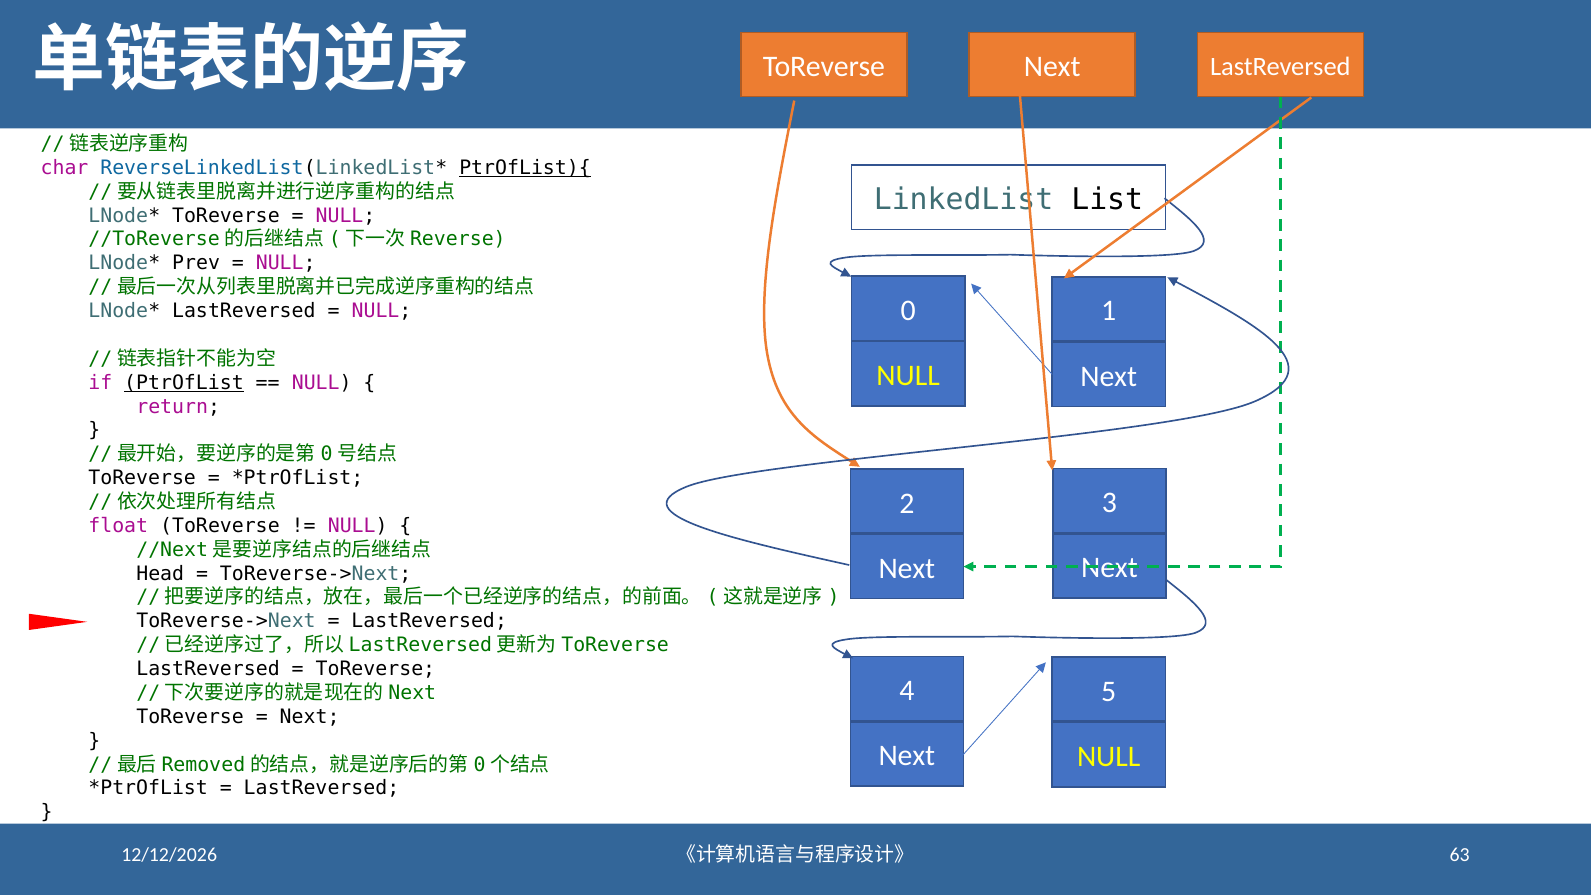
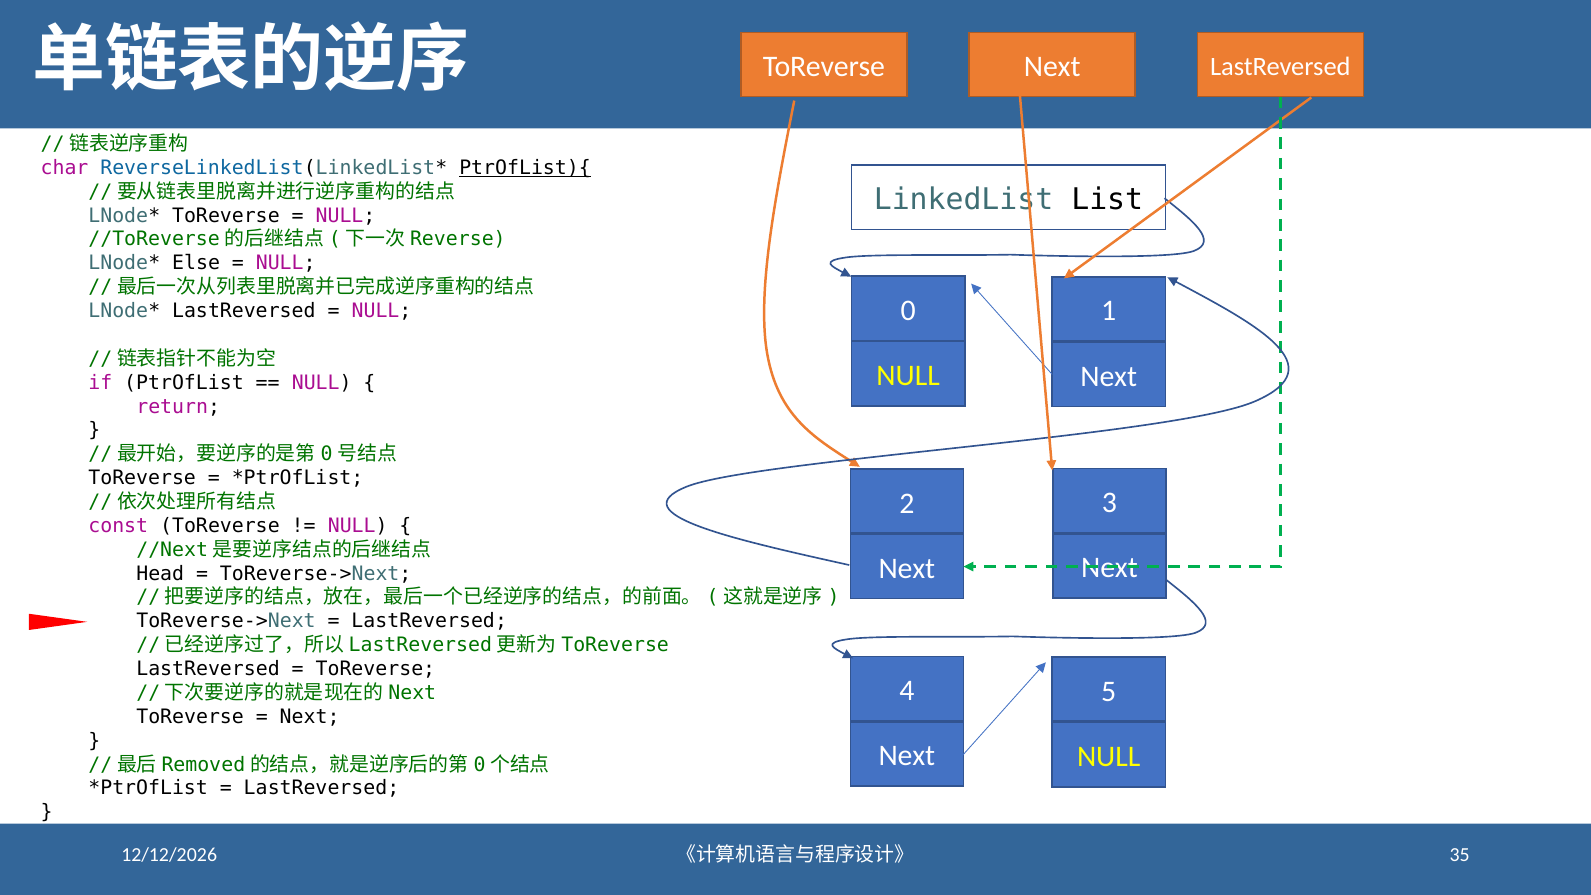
Prev: Prev -> Else (196, 263)
PtrOfList underline: present -> none (184, 383)
float: float -> const (118, 526)
63: 63 -> 35 (1460, 854)
